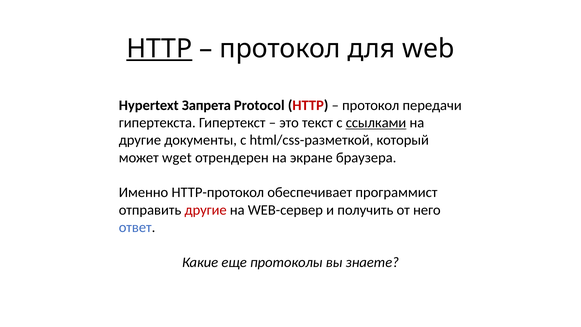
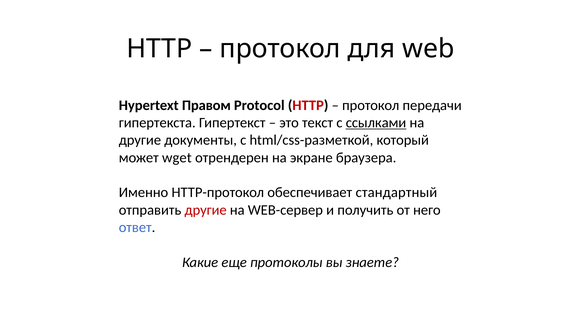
HTTP underline: present -> none (159, 49)
Запрета: Запрета -> Правом (206, 105)
программист: программист -> стандартный (396, 192)
